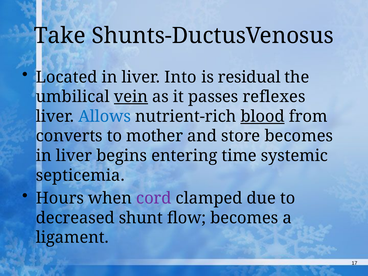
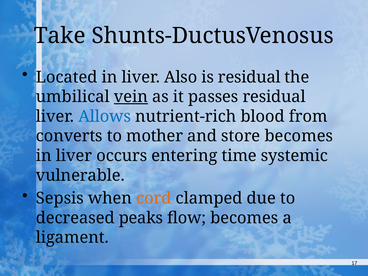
Into: Into -> Also (181, 77)
passes reflexes: reflexes -> residual (274, 97)
blood underline: present -> none (263, 116)
begins: begins -> occurs (122, 156)
septicemia: septicemia -> vulnerable (80, 175)
Hours: Hours -> Sepsis (60, 198)
cord colour: purple -> orange (154, 198)
shunt: shunt -> peaks (141, 218)
